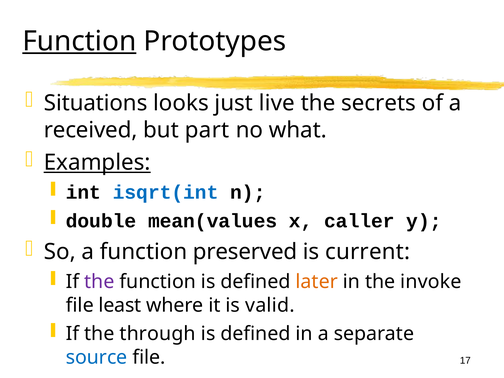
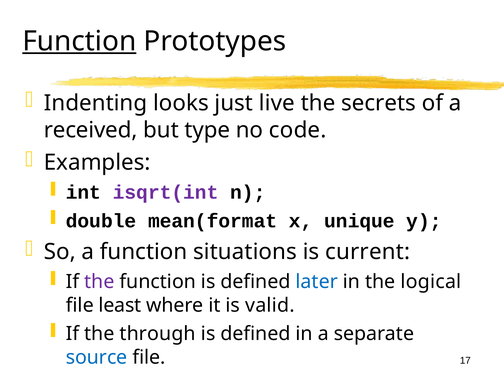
Situations: Situations -> Indenting (96, 103)
part: part -> type (207, 130)
what: what -> code (298, 130)
Examples underline: present -> none (97, 163)
isqrt(int colour: blue -> purple (166, 192)
mean(values: mean(values -> mean(format (213, 221)
caller: caller -> unique (359, 221)
preserved: preserved -> situations (245, 252)
later colour: orange -> blue (317, 282)
invoke: invoke -> logical (431, 282)
